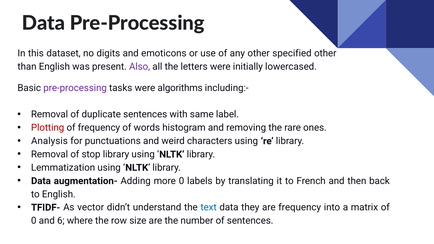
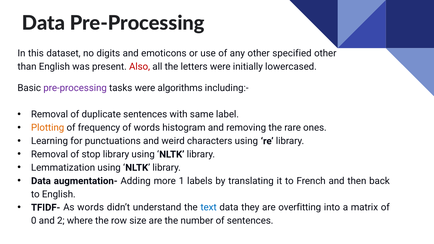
Also colour: purple -> red (140, 67)
Plotting colour: red -> orange (48, 128)
Analysis: Analysis -> Learning (50, 141)
more 0: 0 -> 1 (182, 181)
As vector: vector -> words (91, 208)
are frequency: frequency -> overfitting (300, 208)
6: 6 -> 2 (61, 221)
